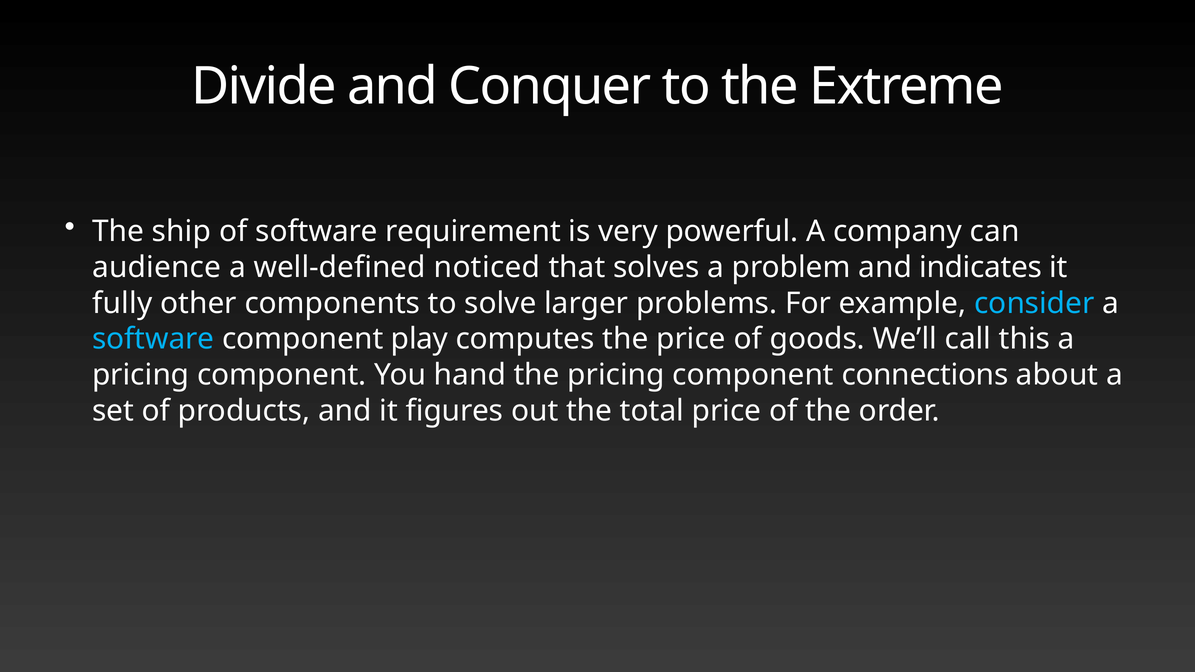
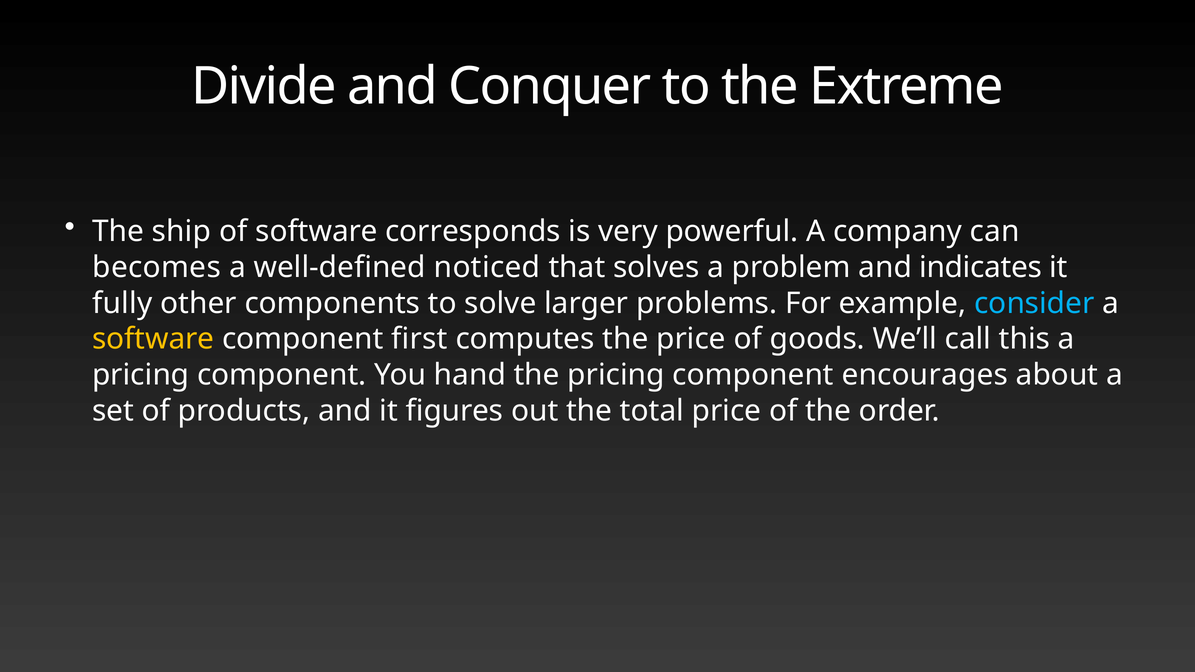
requirement: requirement -> corresponds (473, 232)
audience: audience -> becomes (157, 267)
software colour: light blue -> yellow (153, 339)
play: play -> first (419, 339)
connections: connections -> encourages (925, 375)
